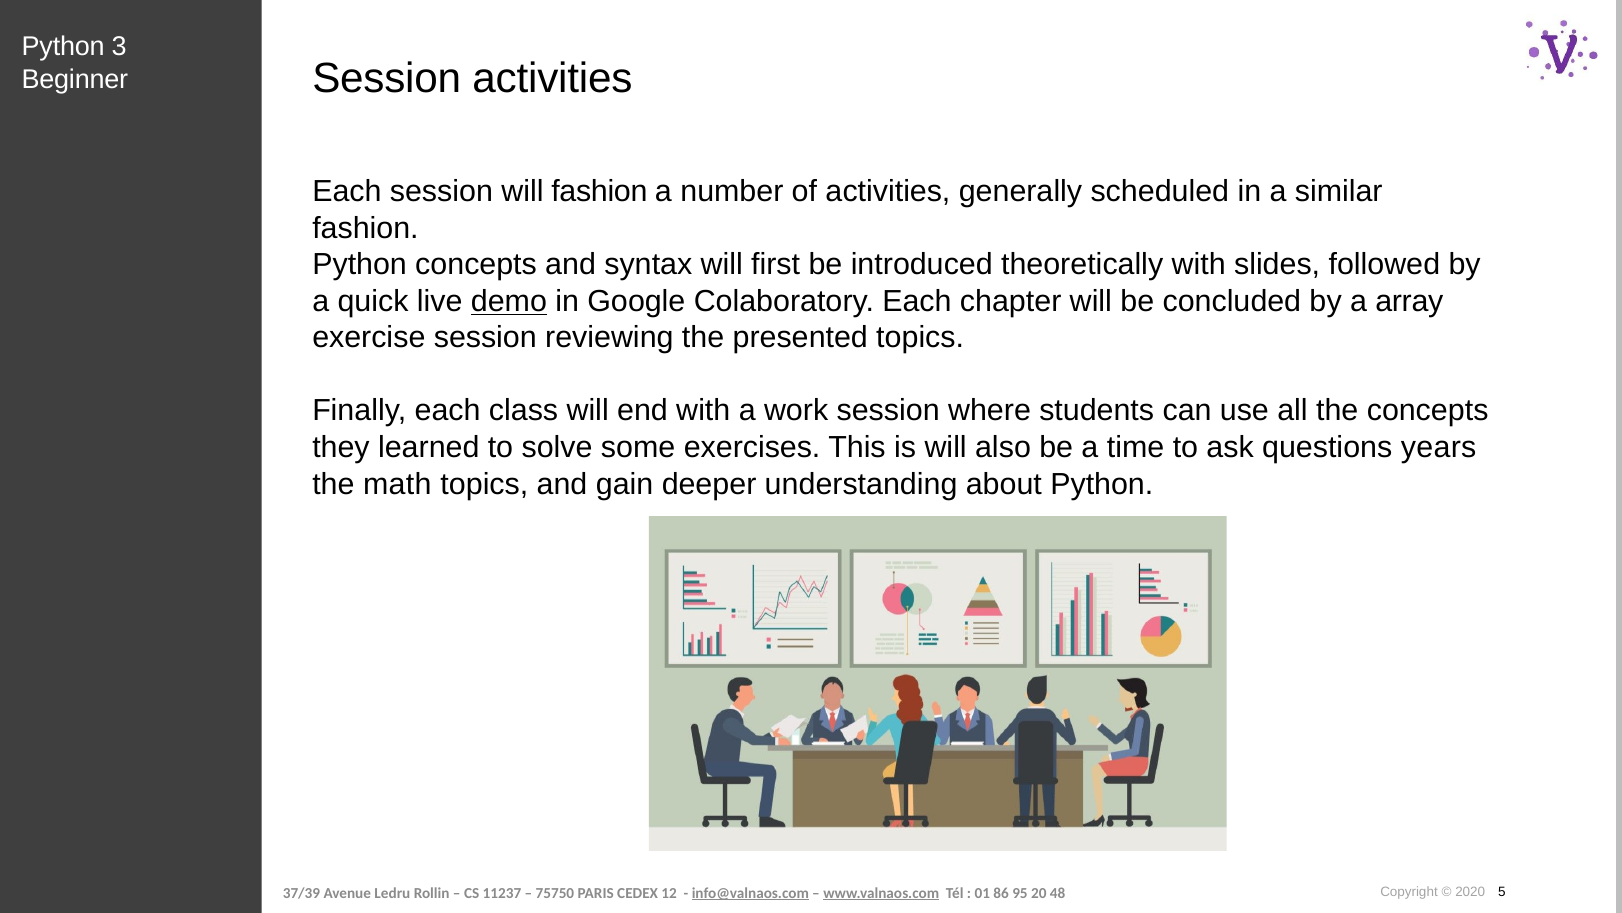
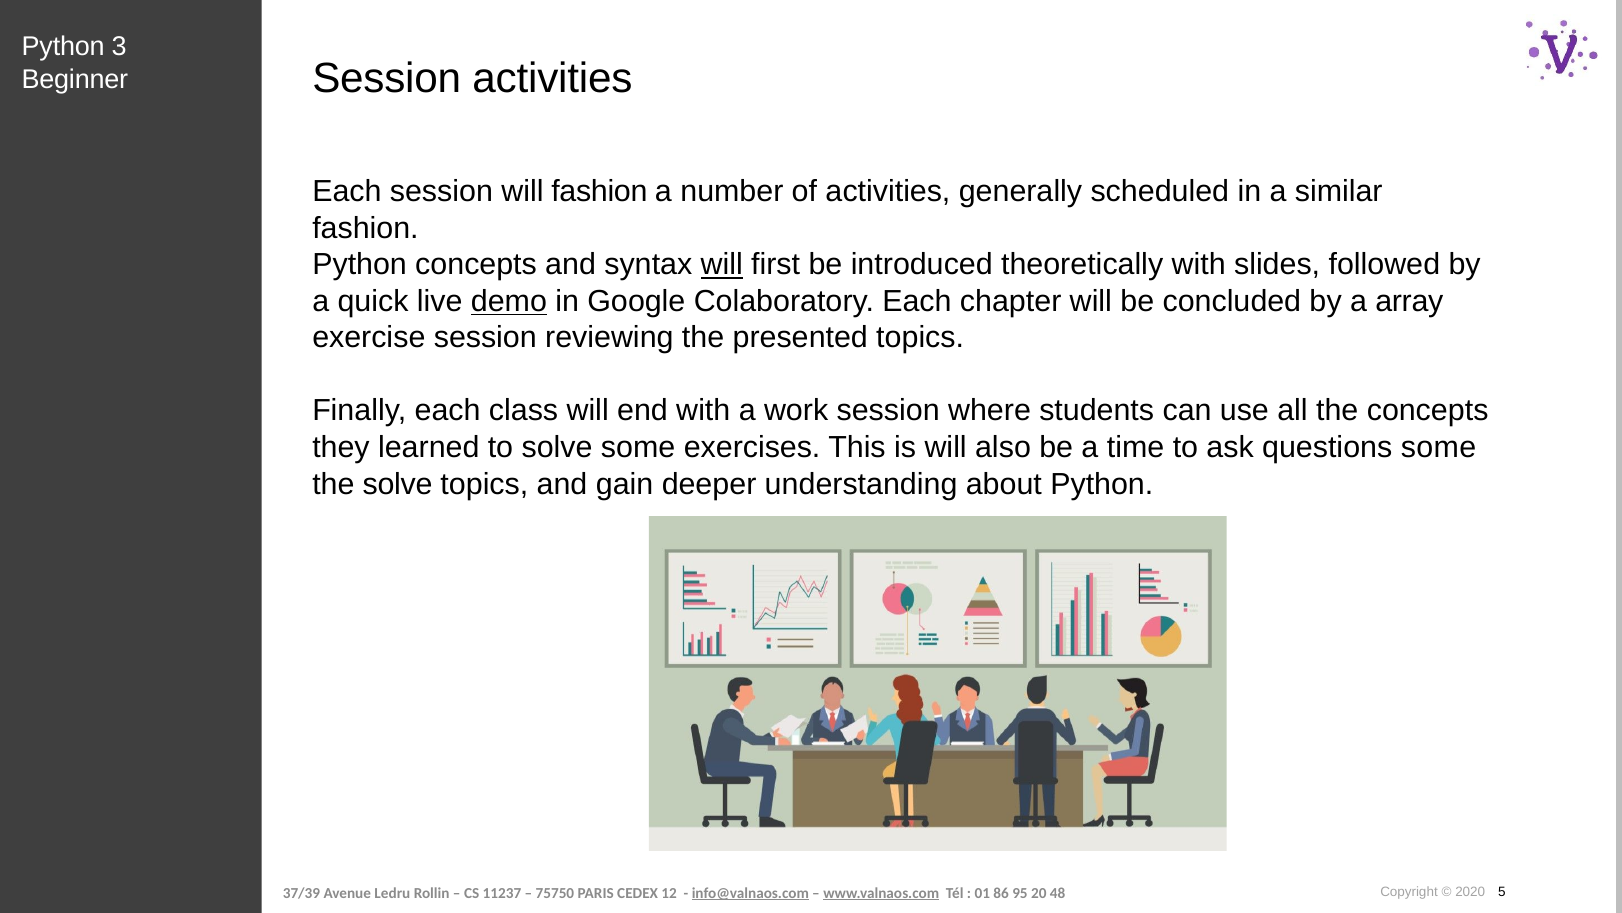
will underline: none -> present (722, 265)
questions years: years -> some (1439, 447)
the math: math -> solve (398, 484)
